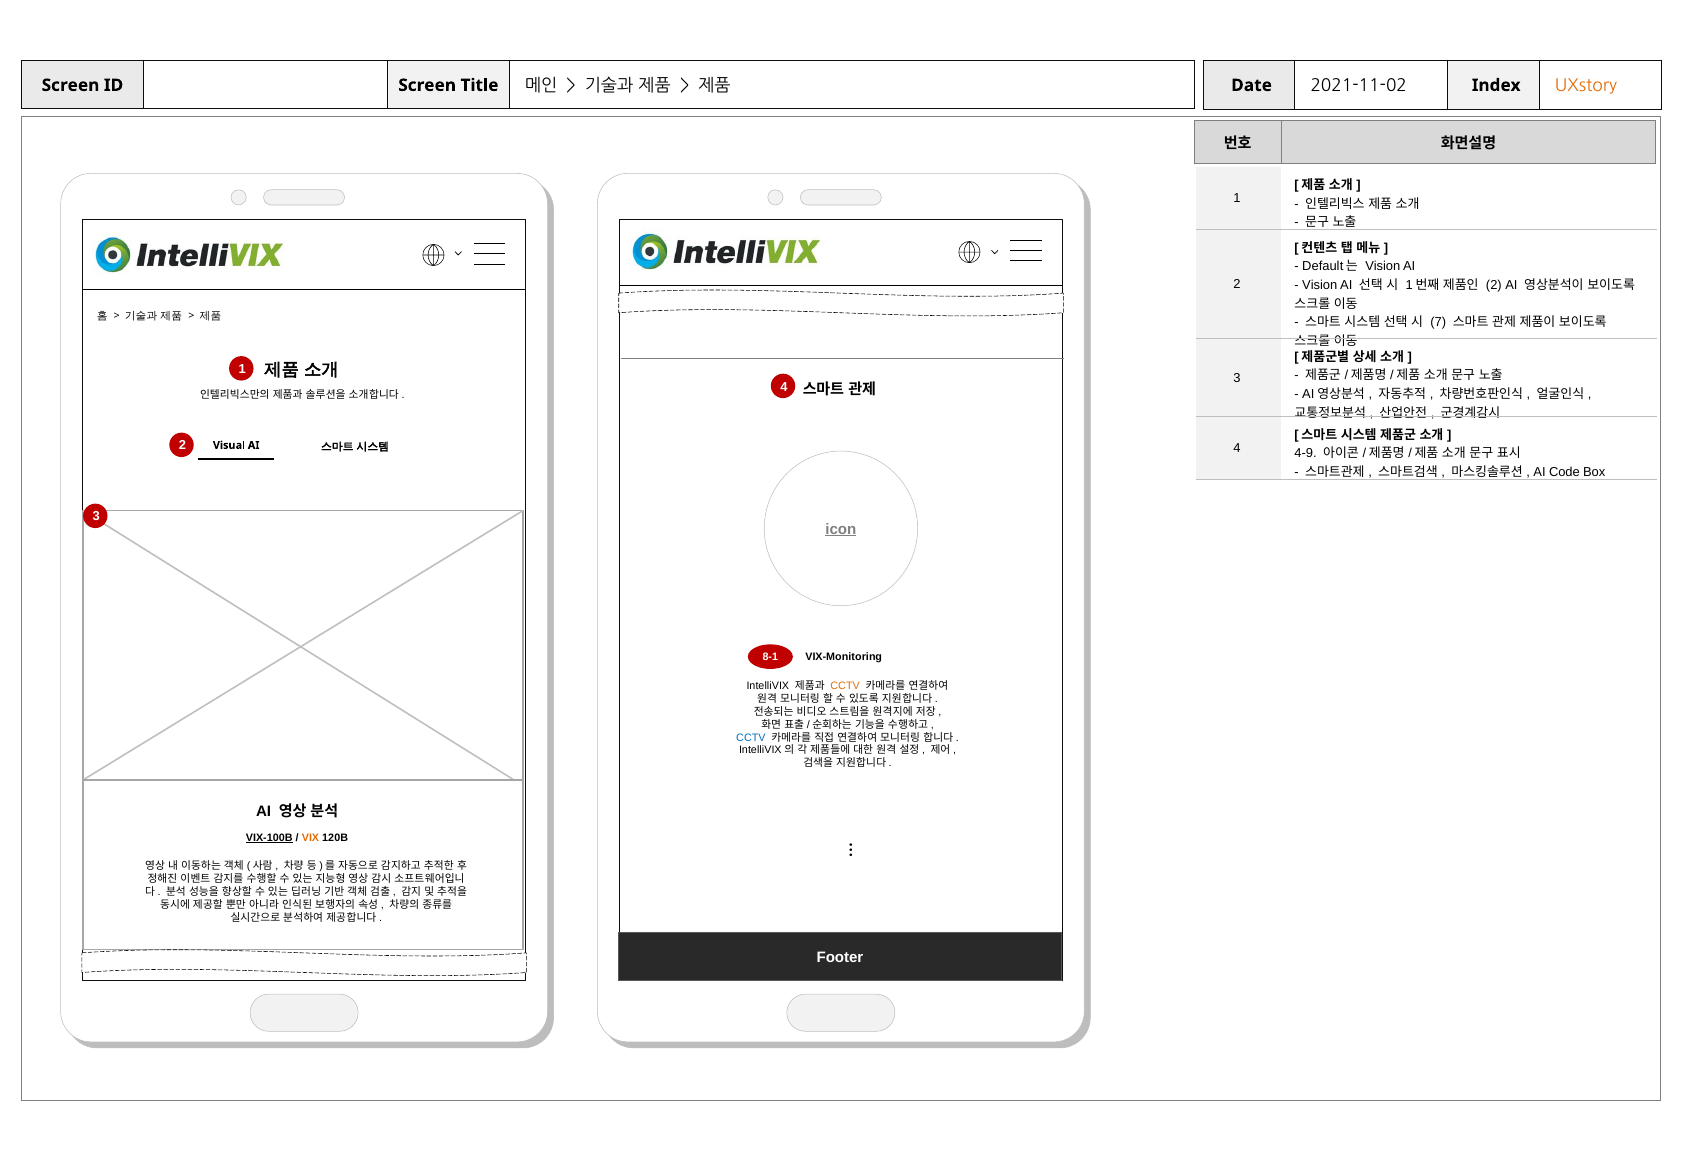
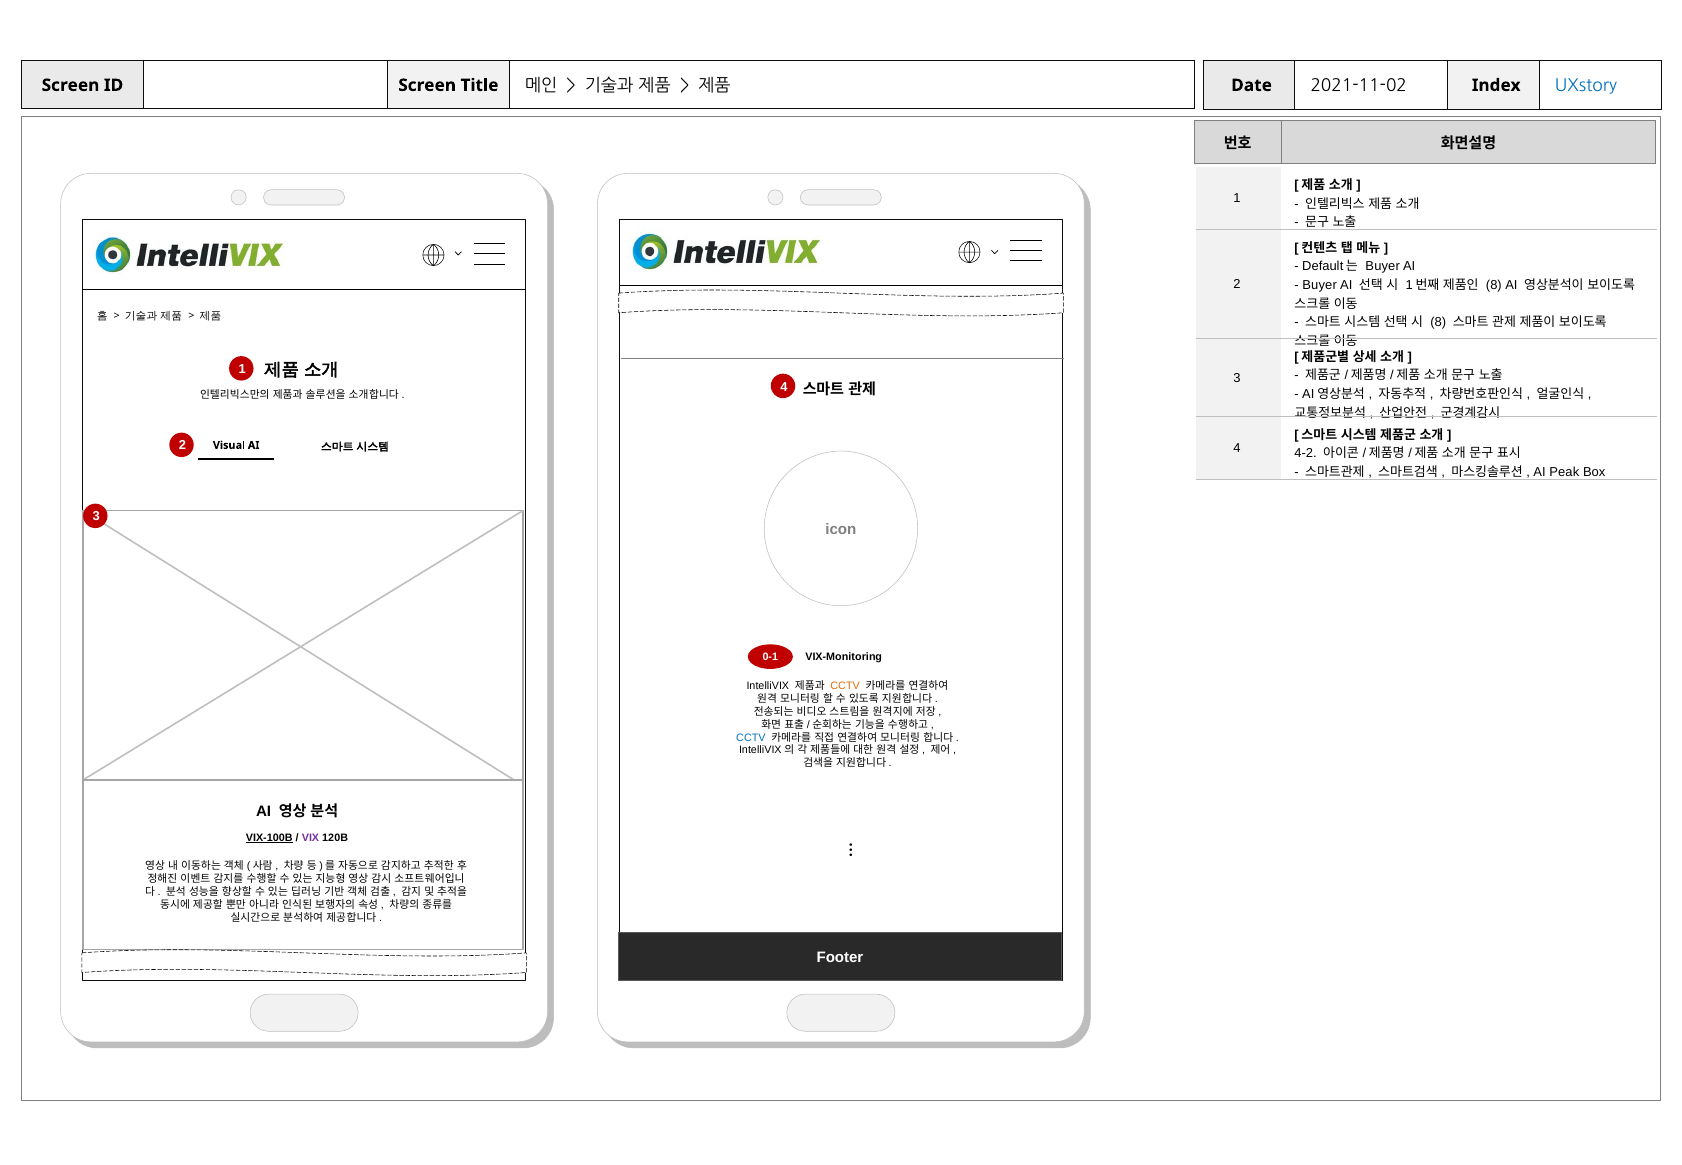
UXstory colour: orange -> blue (1586, 85)
Vision: Vision -> Buyer (1383, 266)
Vision: Vision -> Buyer (1320, 285)
2: 2 -> 8 (1494, 285)
7: 7 -> 8 (1438, 322)
4-9: 4-9 -> 4-2 (1306, 454)
Code: Code -> Peak (1564, 472)
icon underline: present -> none (841, 529)
8-1: 8-1 -> 0-1 (770, 657)
VIX colour: orange -> purple (311, 837)
